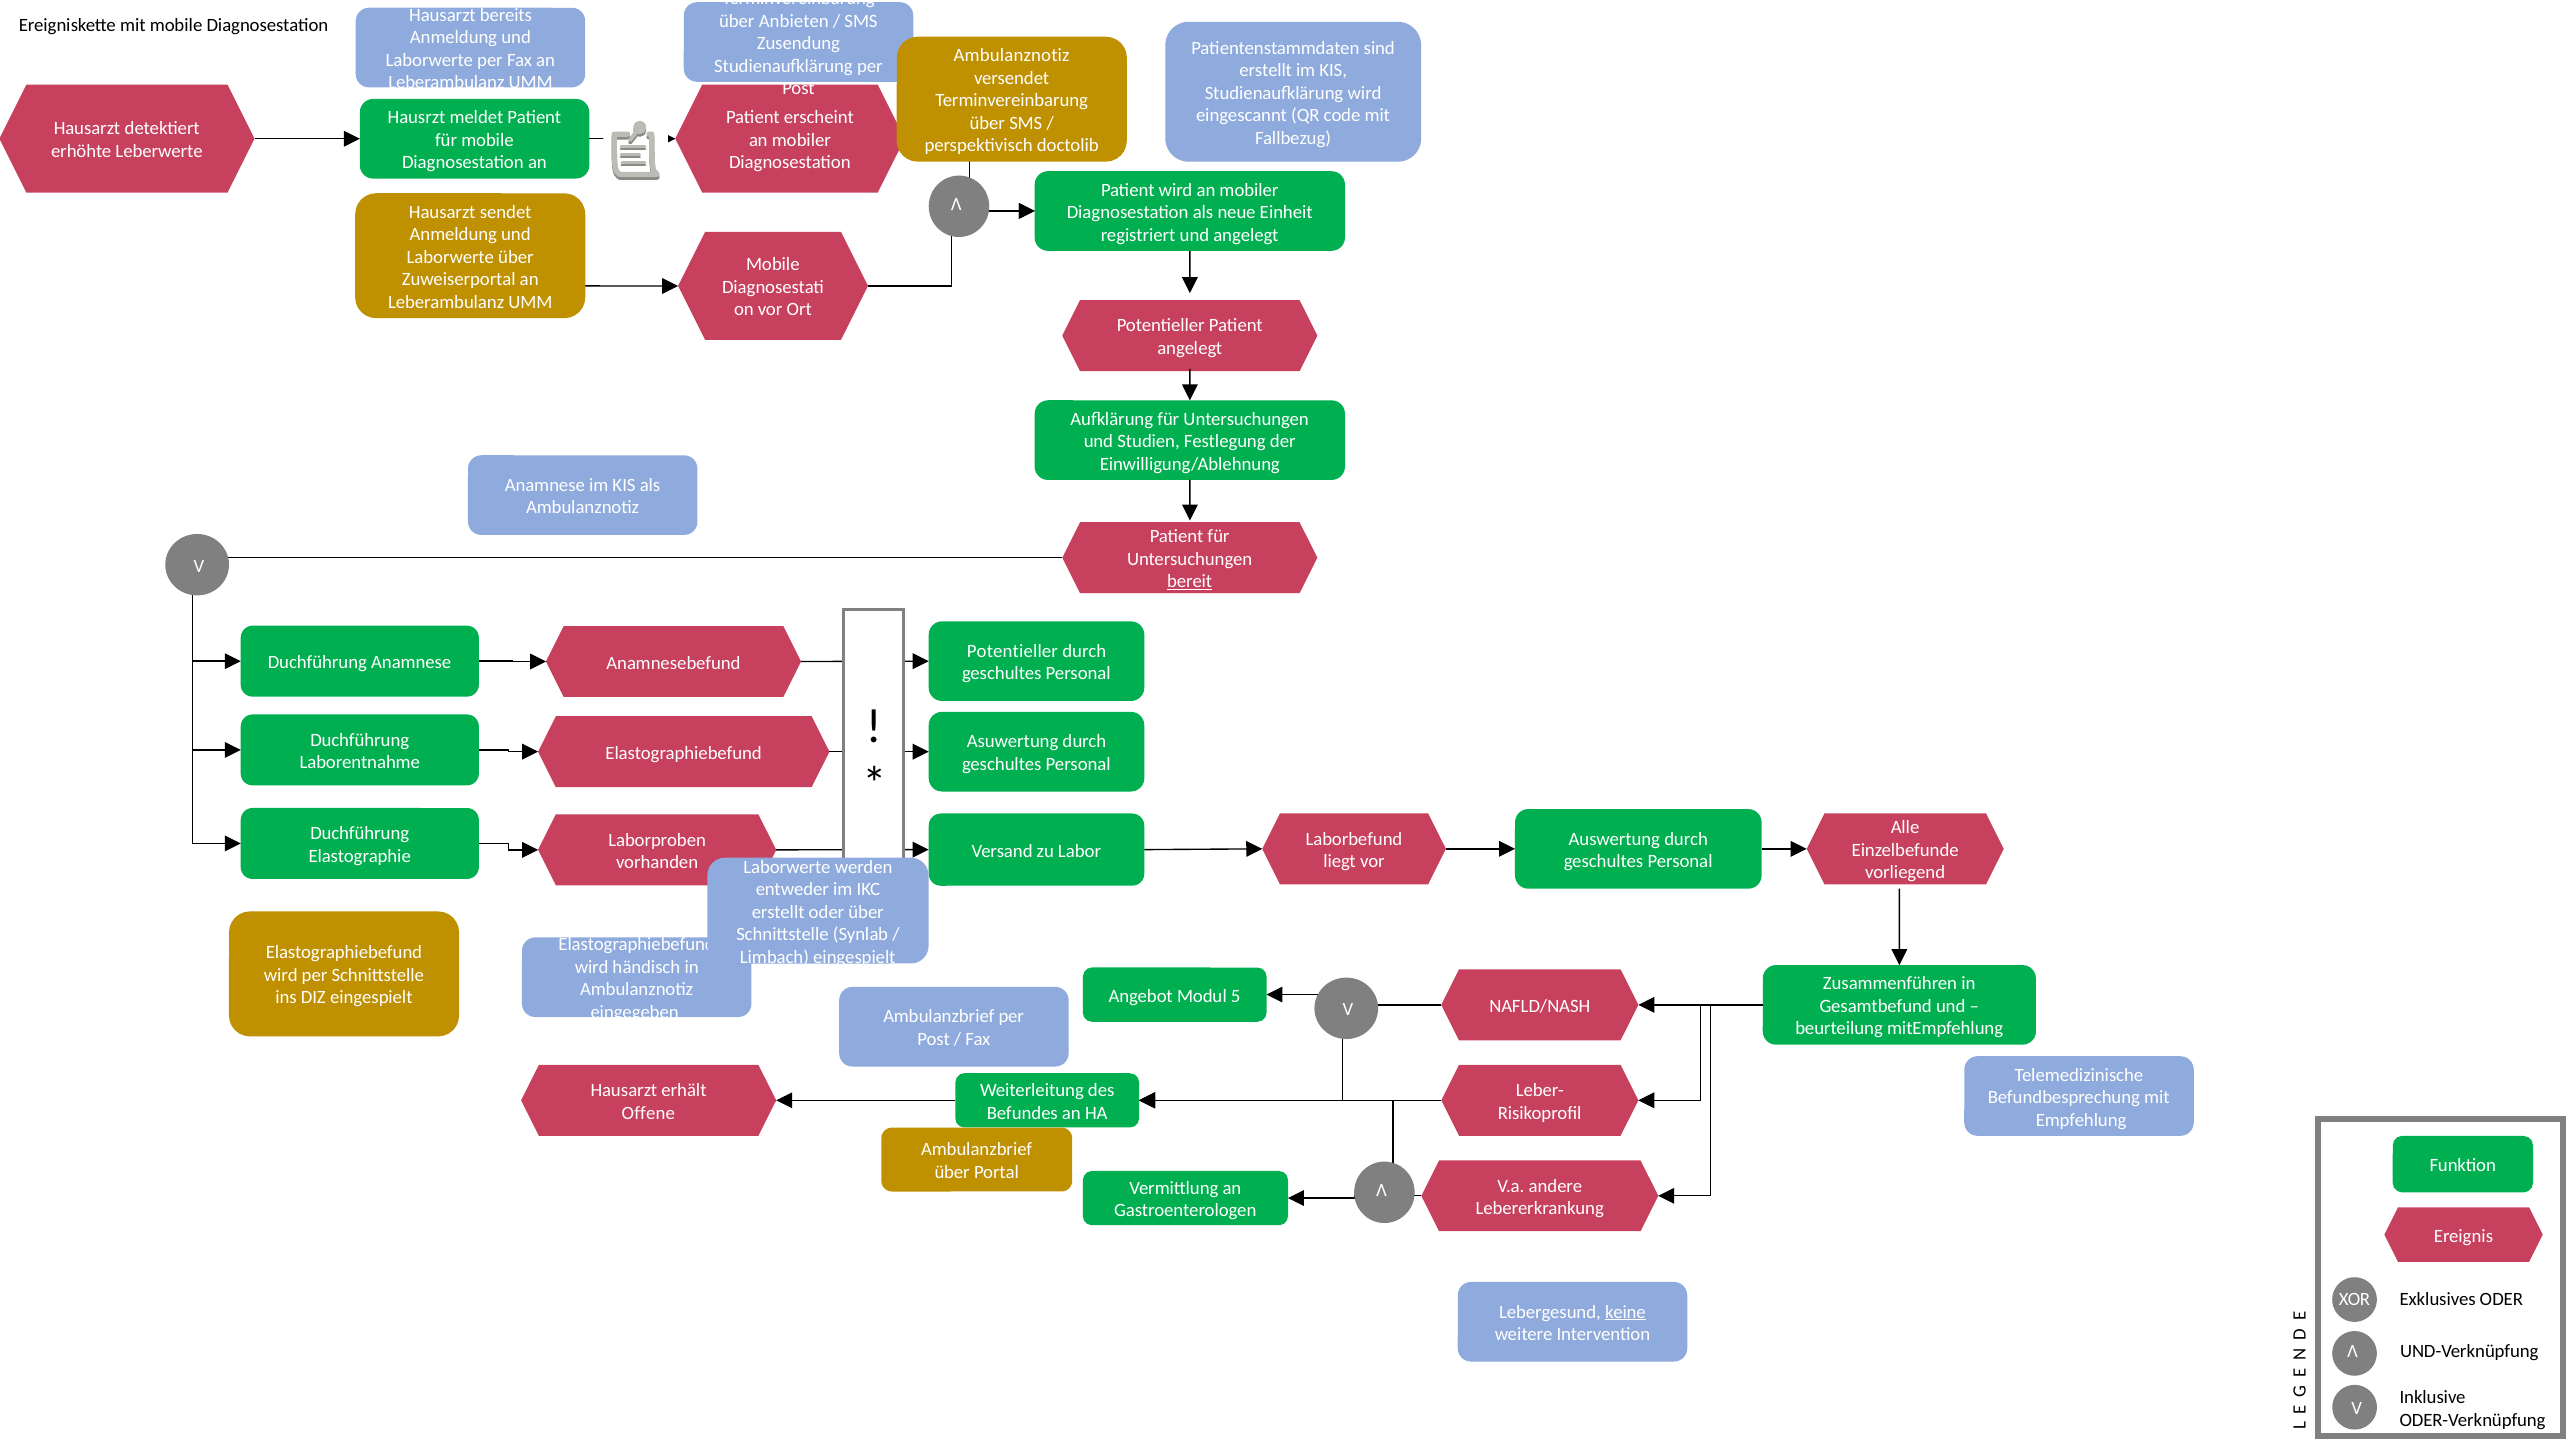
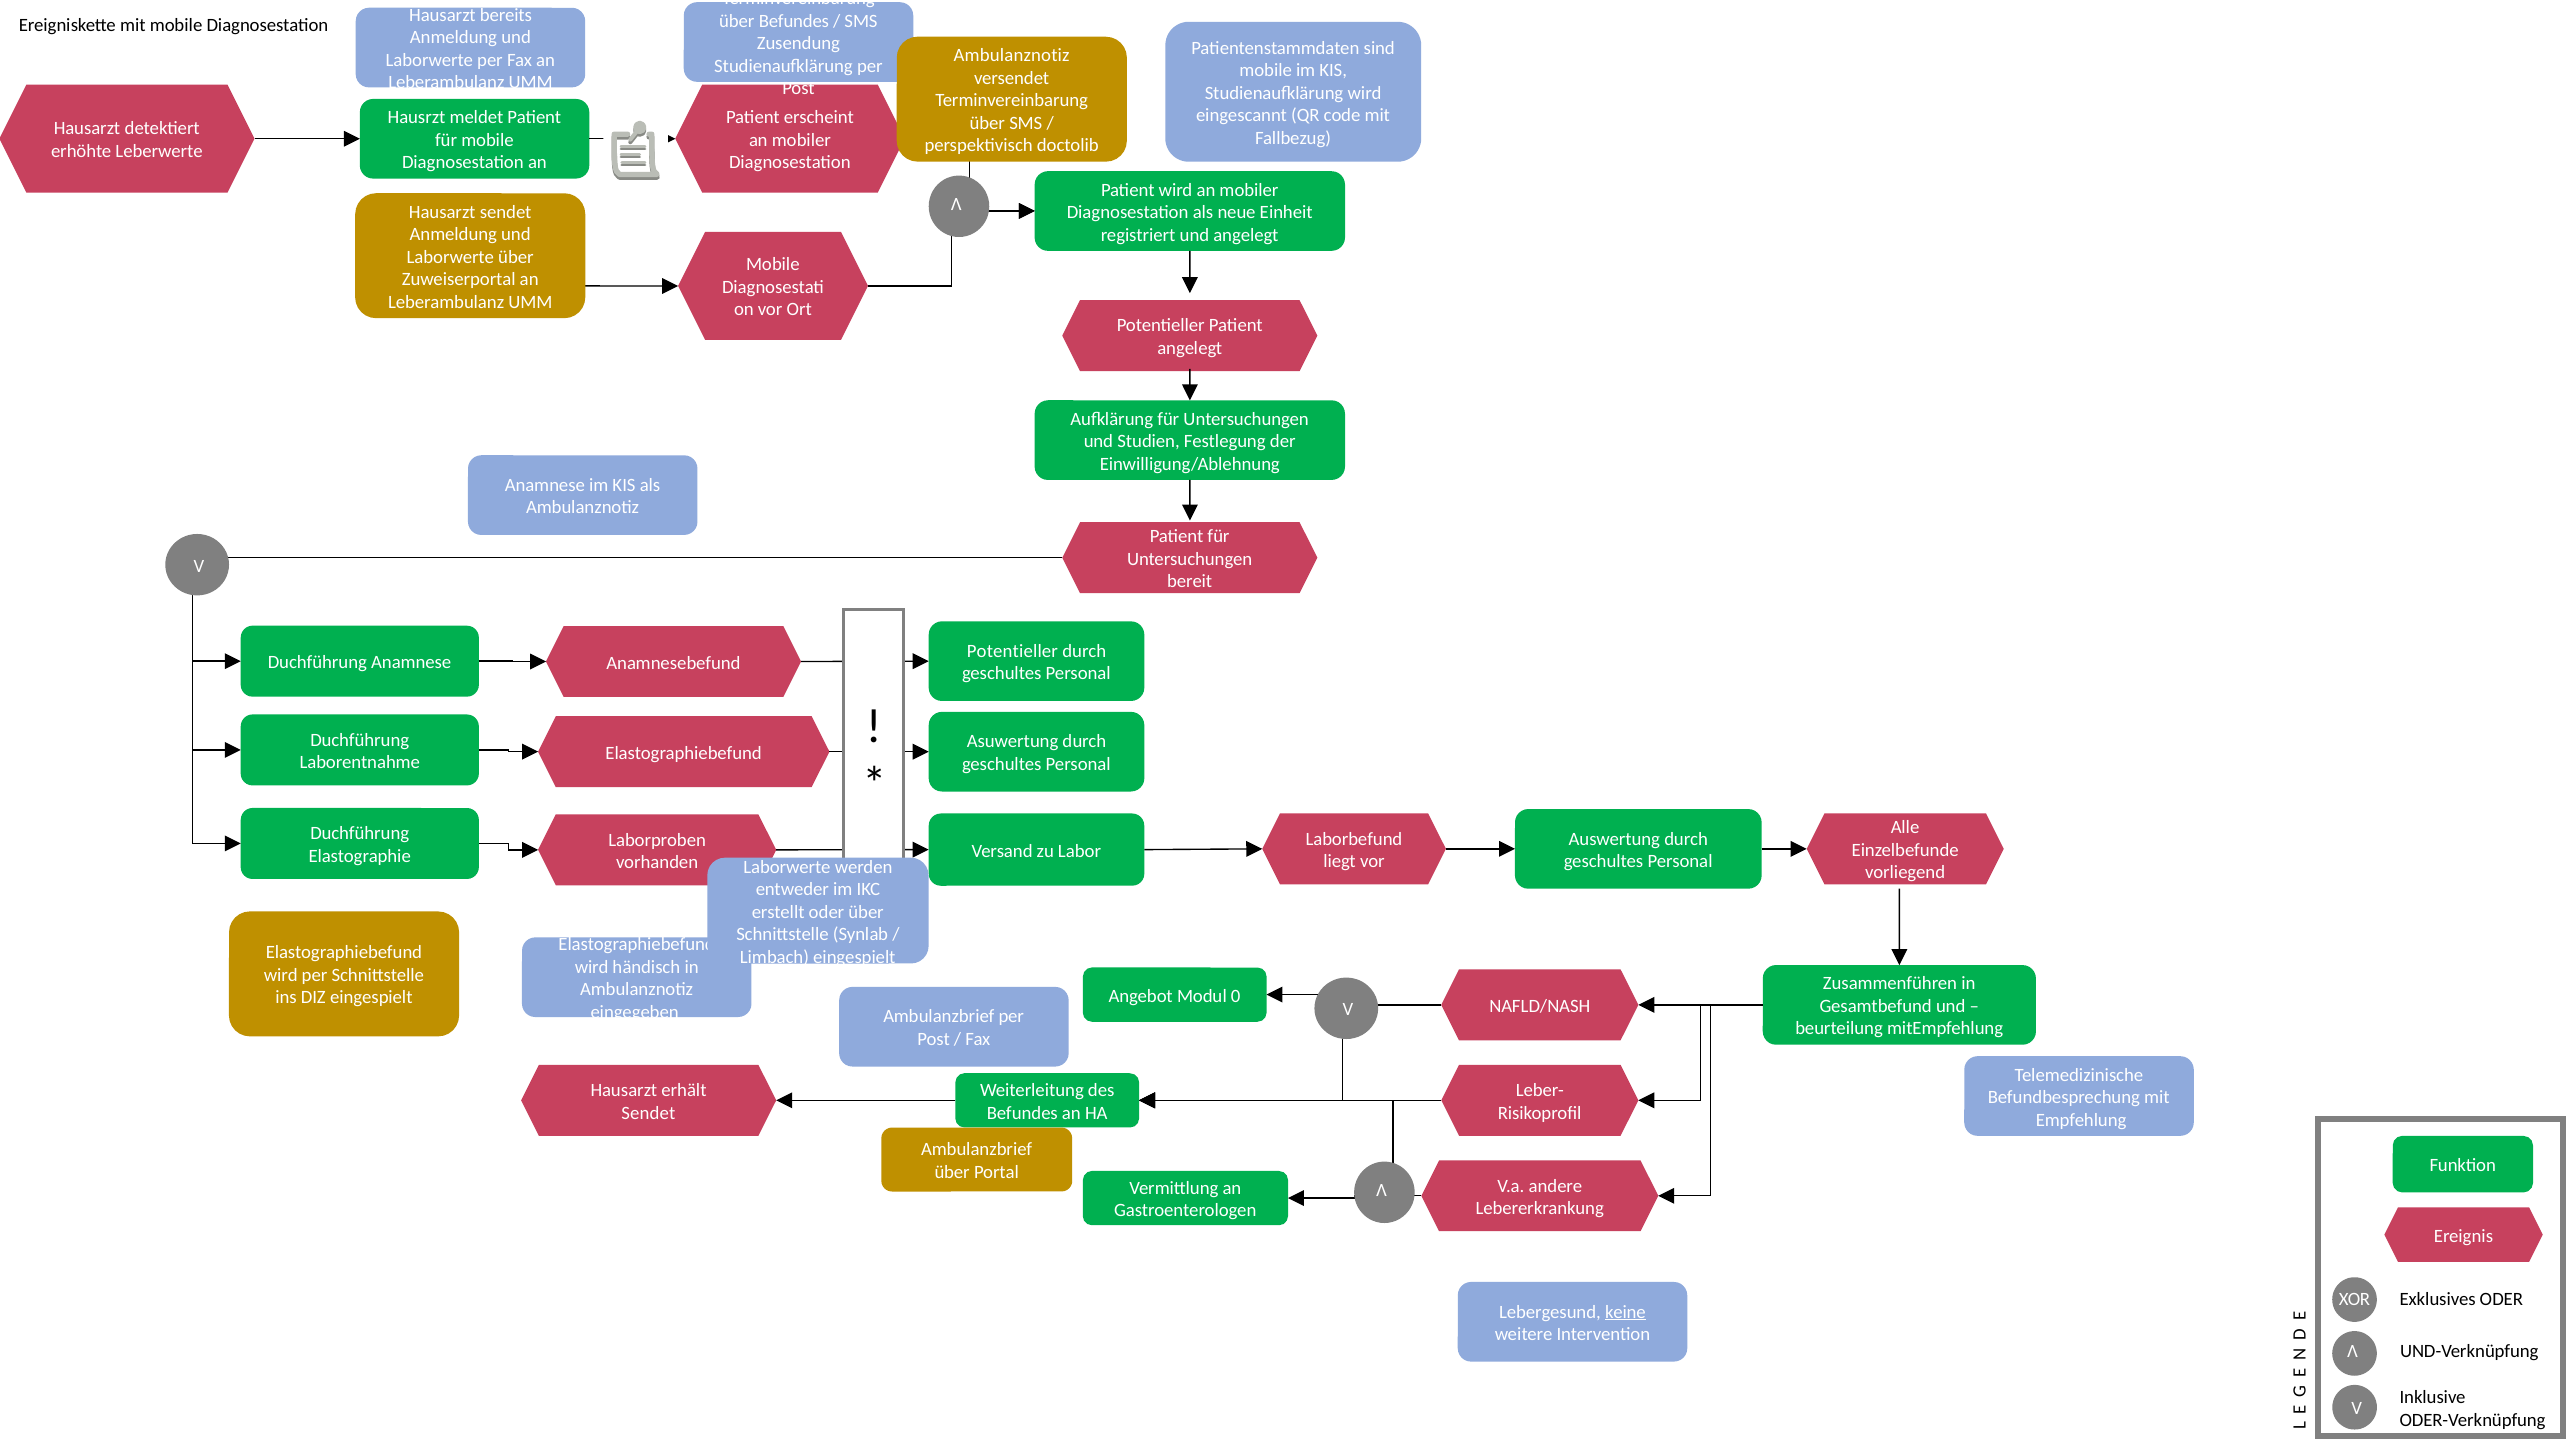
über Anbieten: Anbieten -> Befundes (794, 21)
erstellt: erstellt -> mobile (1266, 71)
bereit underline: present -> none (1190, 582)
5: 5 -> 0 (1236, 996)
Offene: Offene -> Sendet (648, 1113)
